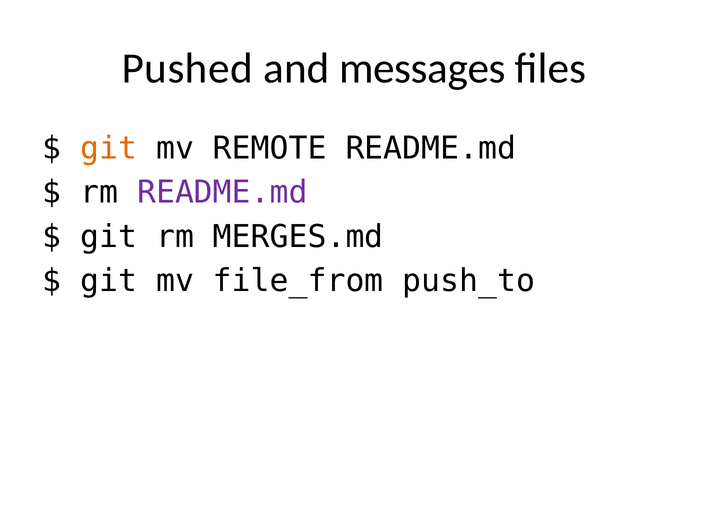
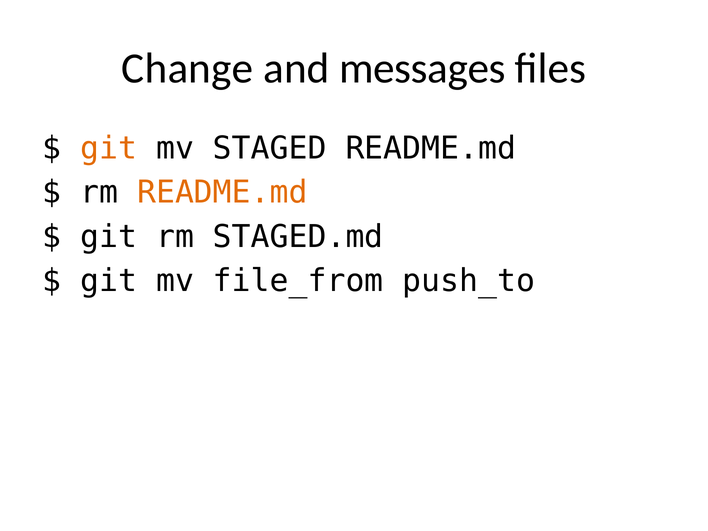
Pushed: Pushed -> Change (187, 69)
REMOTE: REMOTE -> STAGED (270, 149)
README.md colour: purple -> orange (222, 193)
MERGES.md: MERGES.md -> STAGED.md (298, 237)
